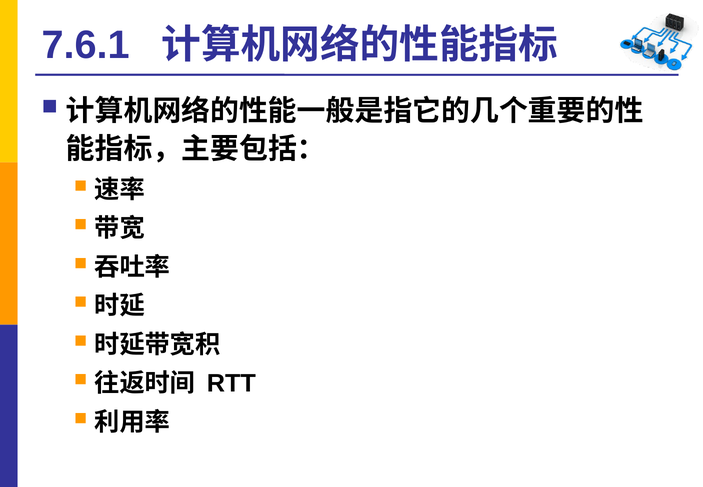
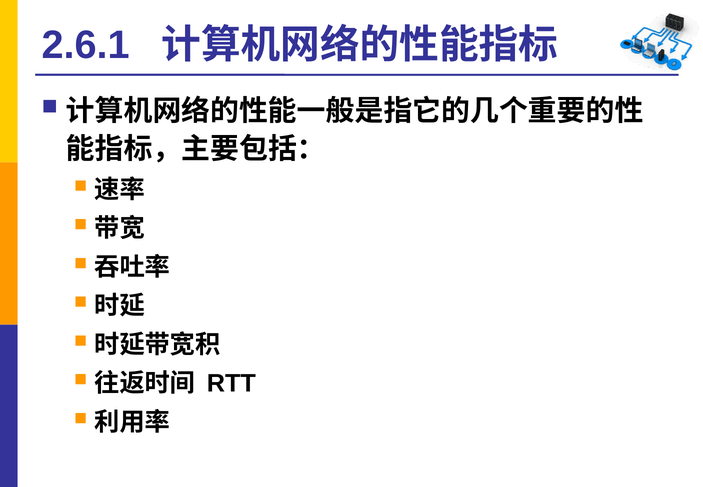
7.6.1: 7.6.1 -> 2.6.1 (86, 45)
